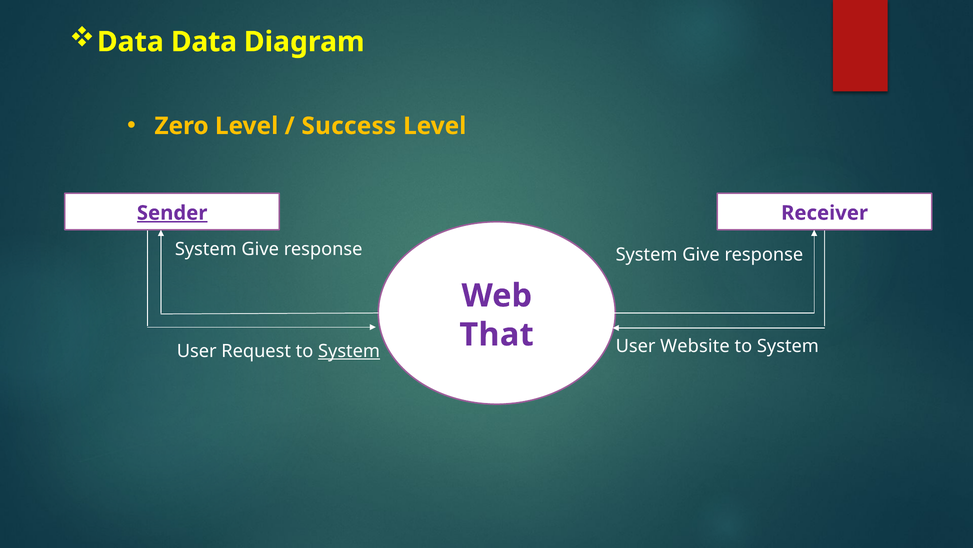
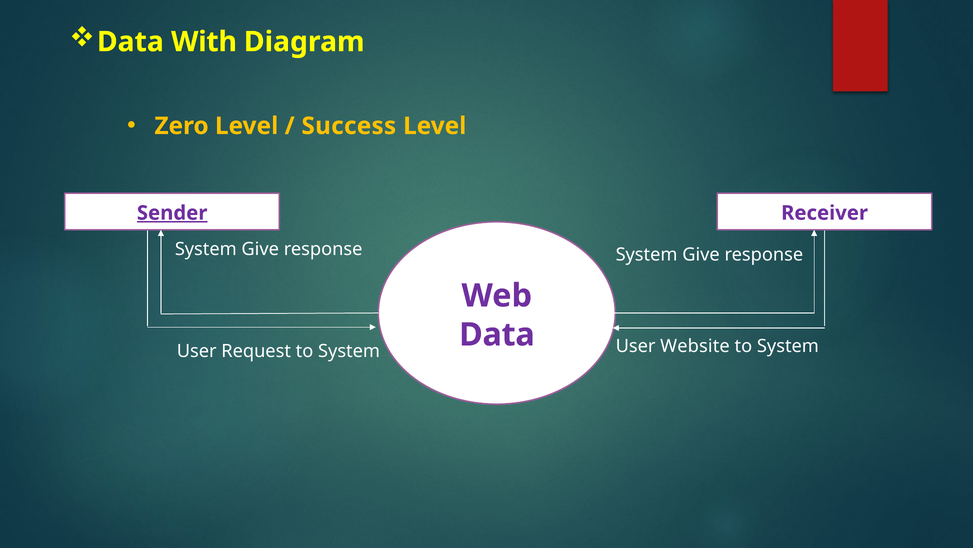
Data Data: Data -> With (204, 42)
That: That -> Data (497, 334)
System underline: present -> none (349, 351)
